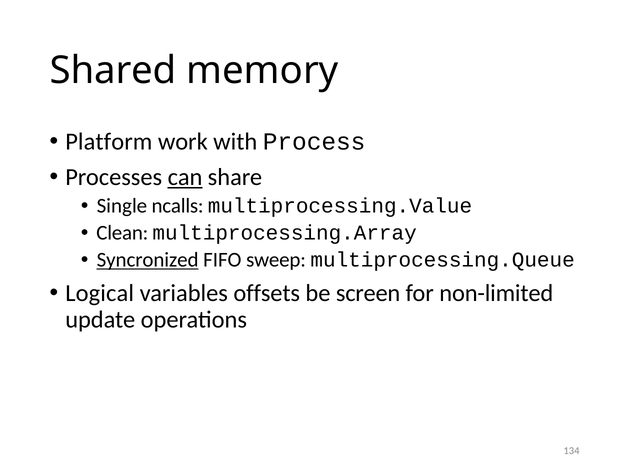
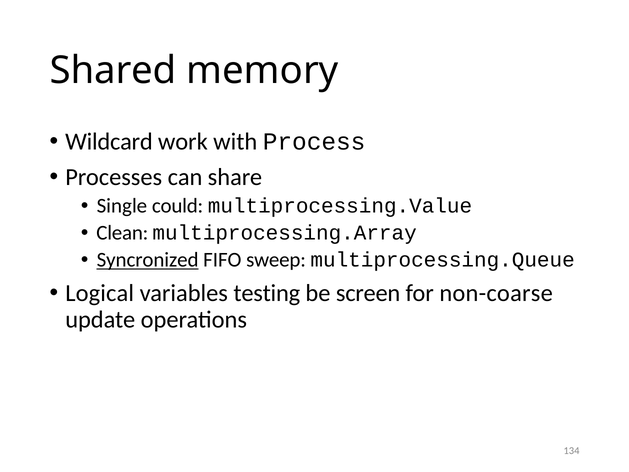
Platform: Platform -> Wildcard (109, 142)
can underline: present -> none (185, 177)
ncalls: ncalls -> could (178, 206)
offsets: offsets -> testing (267, 293)
non-limited: non-limited -> non-coarse (496, 293)
